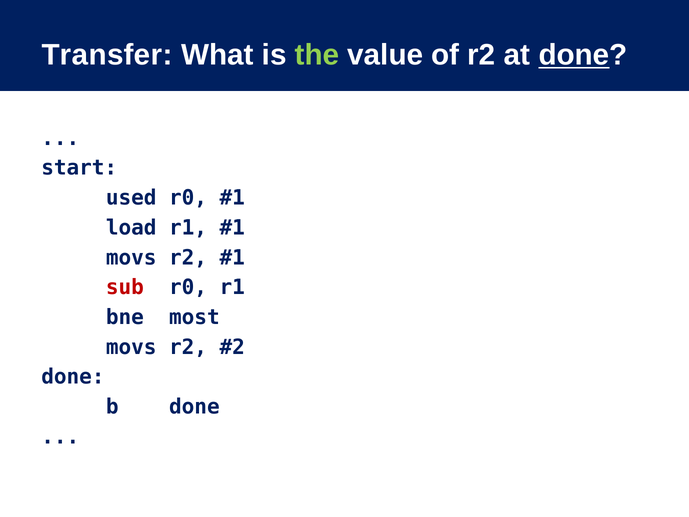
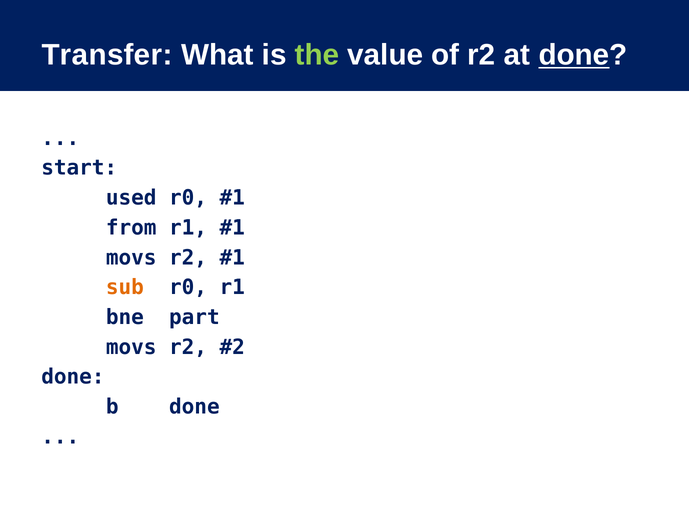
load: load -> from (131, 228)
sub colour: red -> orange (125, 287)
most: most -> part (194, 317)
